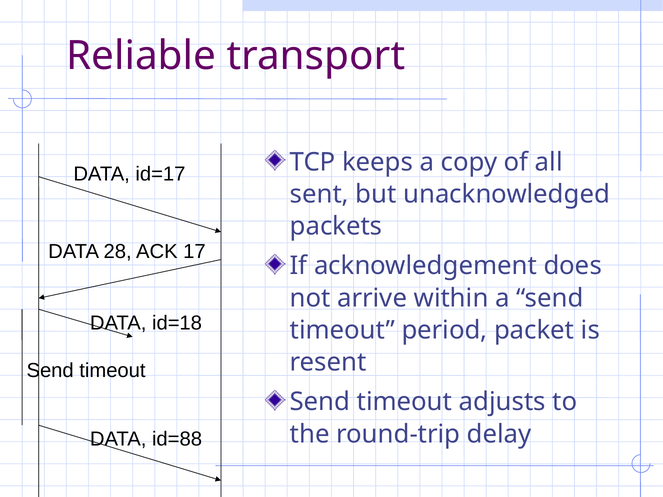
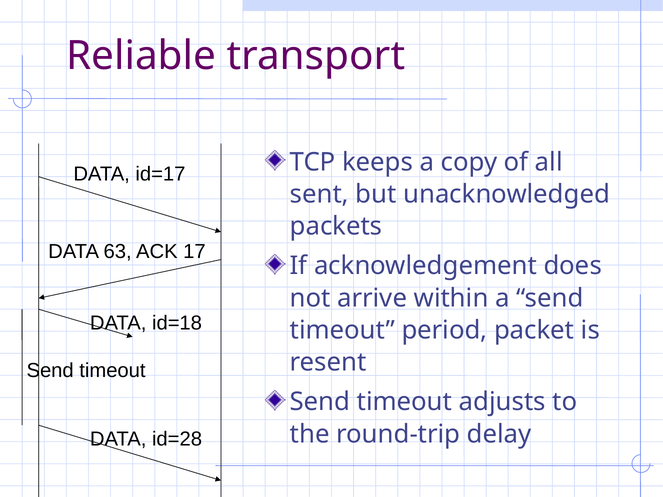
28: 28 -> 63 (118, 252)
id=88: id=88 -> id=28 (177, 439)
